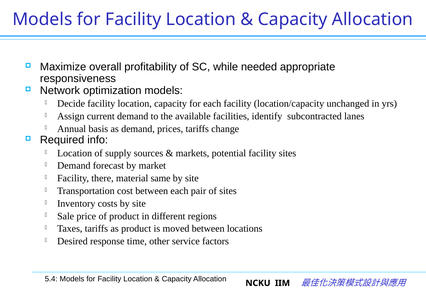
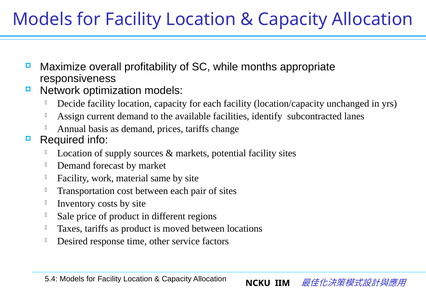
needed: needed -> months (259, 67)
there: there -> work (103, 178)
